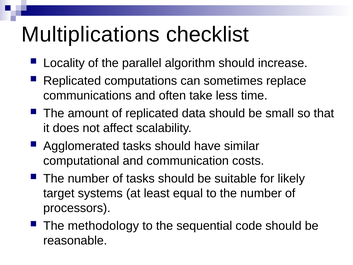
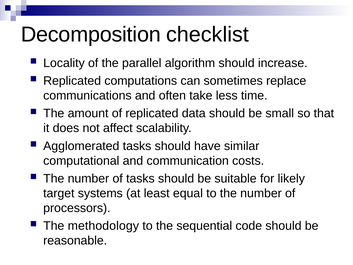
Multiplications: Multiplications -> Decomposition (91, 34)
